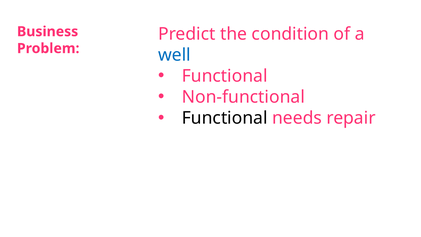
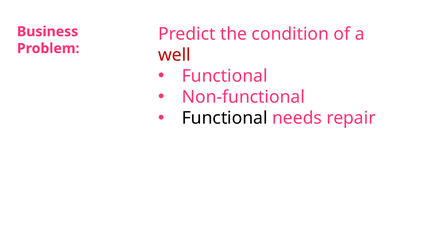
well colour: blue -> red (175, 55)
